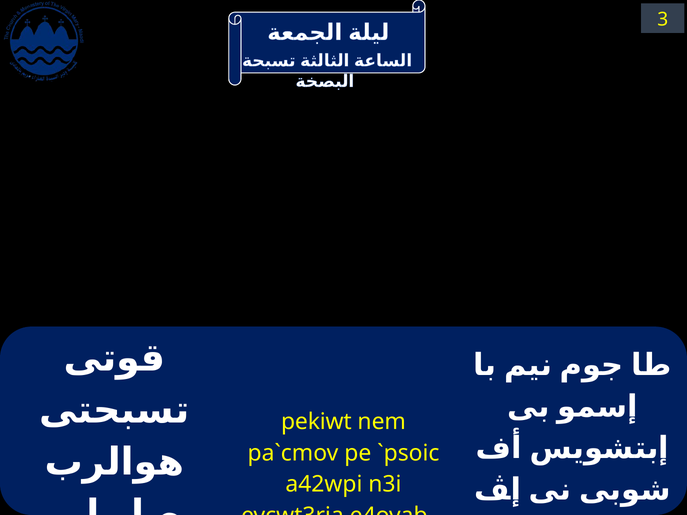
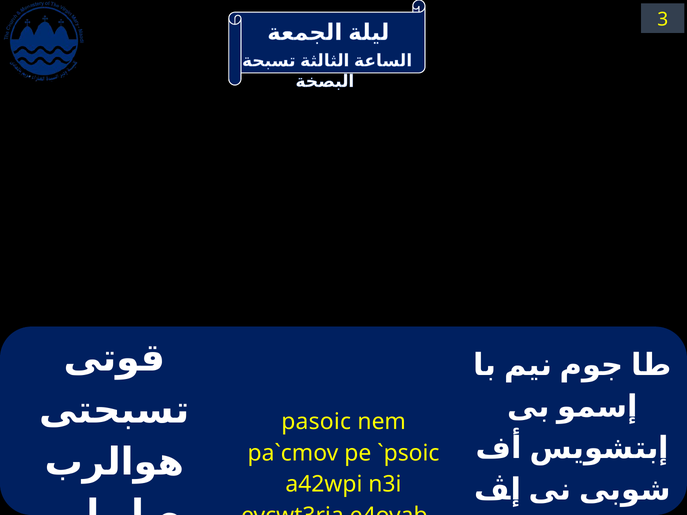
pekiwt: pekiwt -> pasoic (316, 422)
